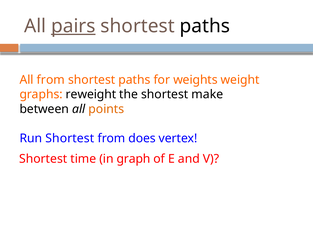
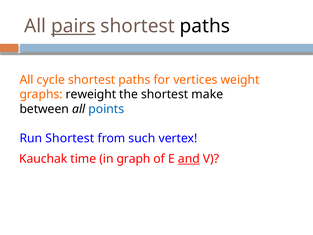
All from: from -> cycle (51, 80)
weights: weights -> vertices (195, 80)
points colour: orange -> blue (106, 109)
does: does -> such (142, 138)
Shortest: Shortest -> Kauchak (43, 159)
and underline: none -> present (189, 159)
